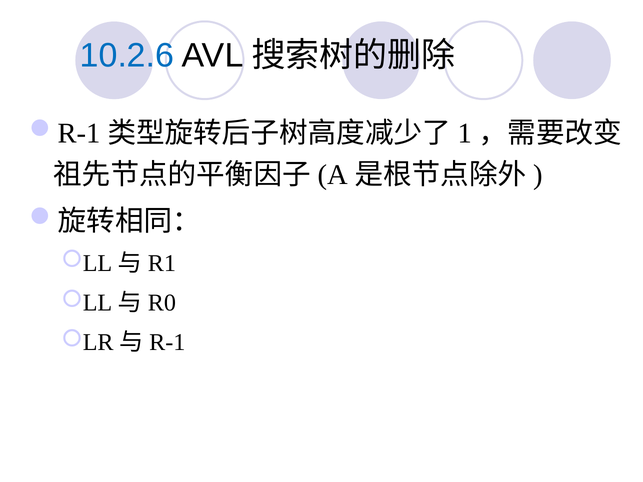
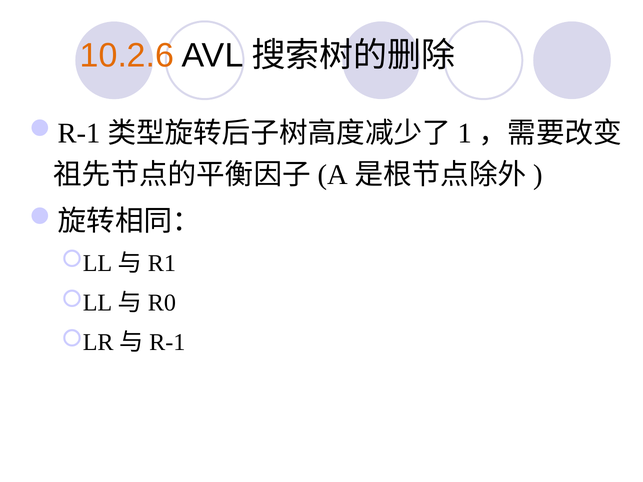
10.2.6 colour: blue -> orange (127, 56)
